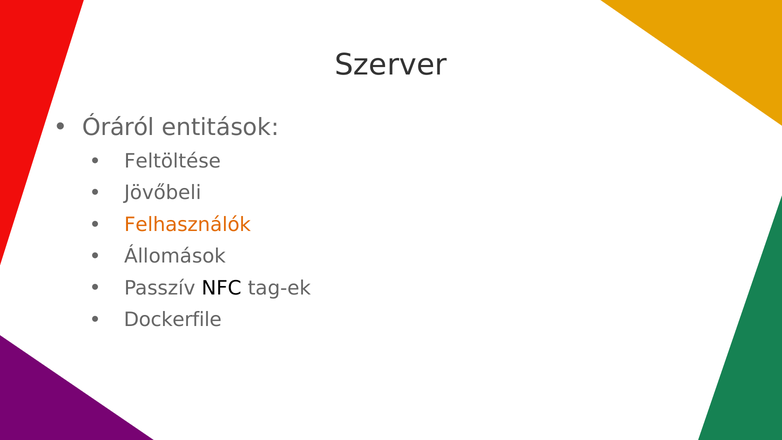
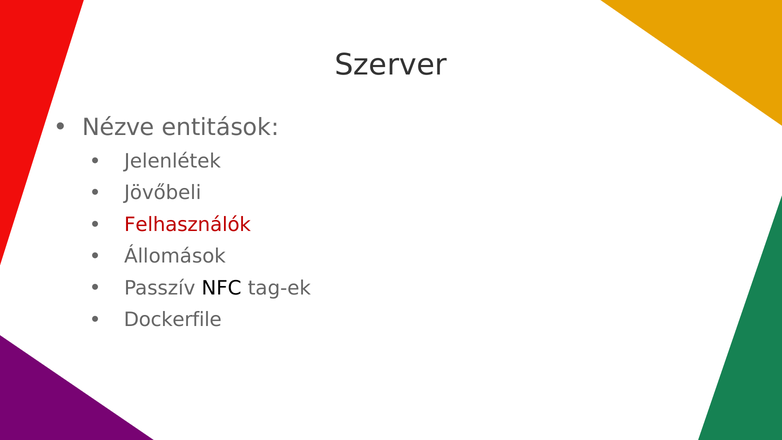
Óráról: Óráról -> Nézve (118, 128)
Feltöltése: Feltöltése -> Jelenlétek (173, 161)
Felhasználók colour: orange -> red (188, 225)
